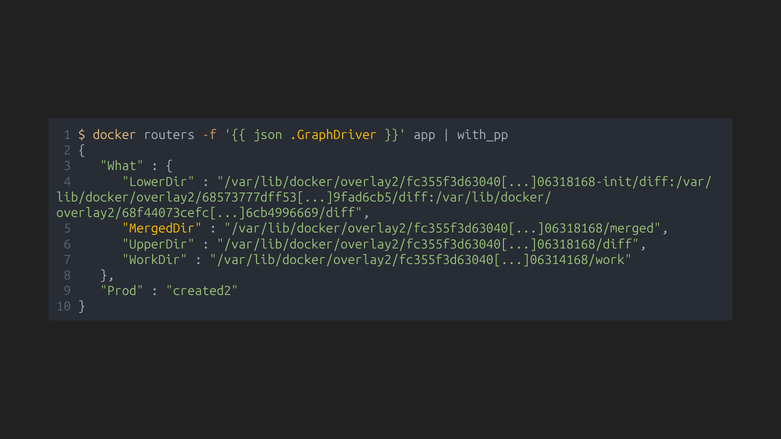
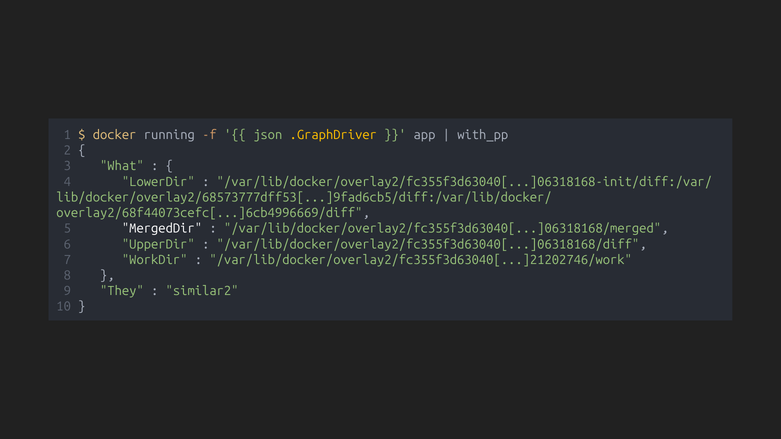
routers: routers -> running (169, 135)
MergedDir colour: yellow -> white (162, 229)
/var/lib/docker/overlay2/fc355f3d63040[...]06314168/work: /var/lib/docker/overlay2/fc355f3d63040[...]06314168/work -> /var/lib/docker/overlay2/fc355f3d63040[...]21202746/work (421, 260)
Prod: Prod -> They (122, 291)
created2: created2 -> similar2 (202, 291)
